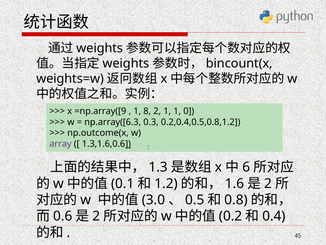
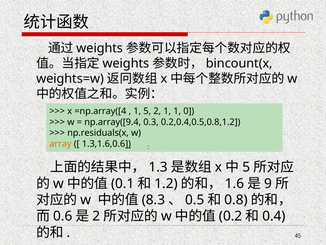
=np.array([9: =np.array([9 -> =np.array([4 (100, 111)
1 8: 8 -> 5 (147, 111)
np.array([6.3: np.array([6.3 -> np.array([9.4 (113, 122)
np.outcome(x: np.outcome(x -> np.residuals(x (98, 133)
array colour: purple -> orange (60, 144)
6: 6 -> 5 (246, 167)
2: 2 -> 9 (268, 183)
3.0: 3.0 -> 8.3 (153, 200)
